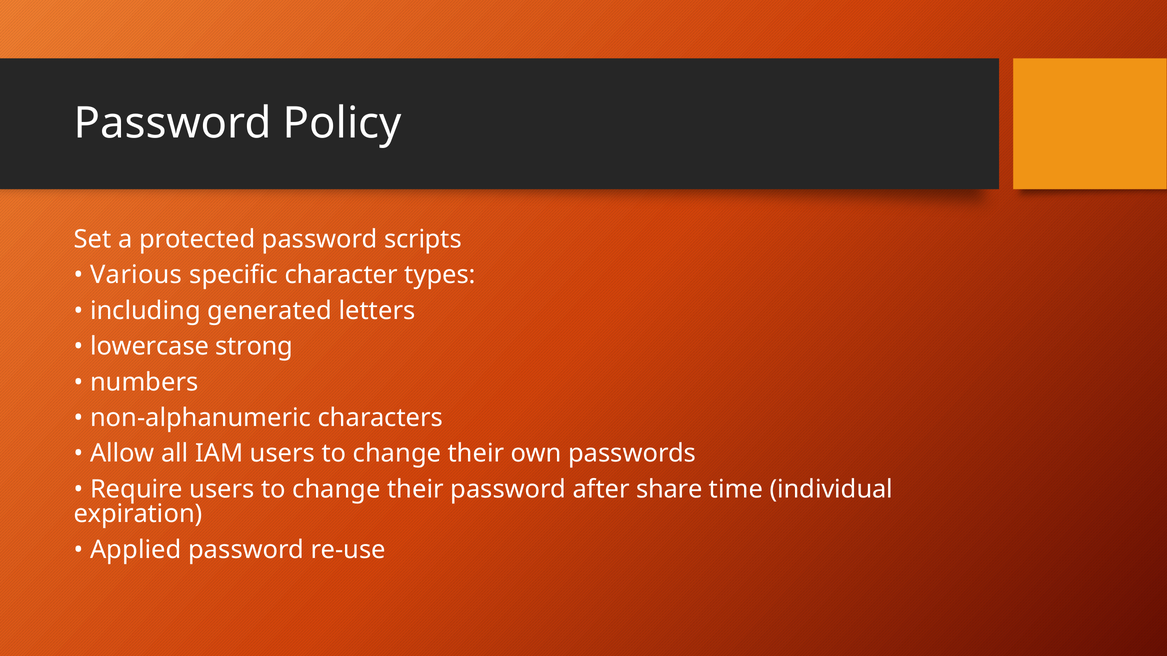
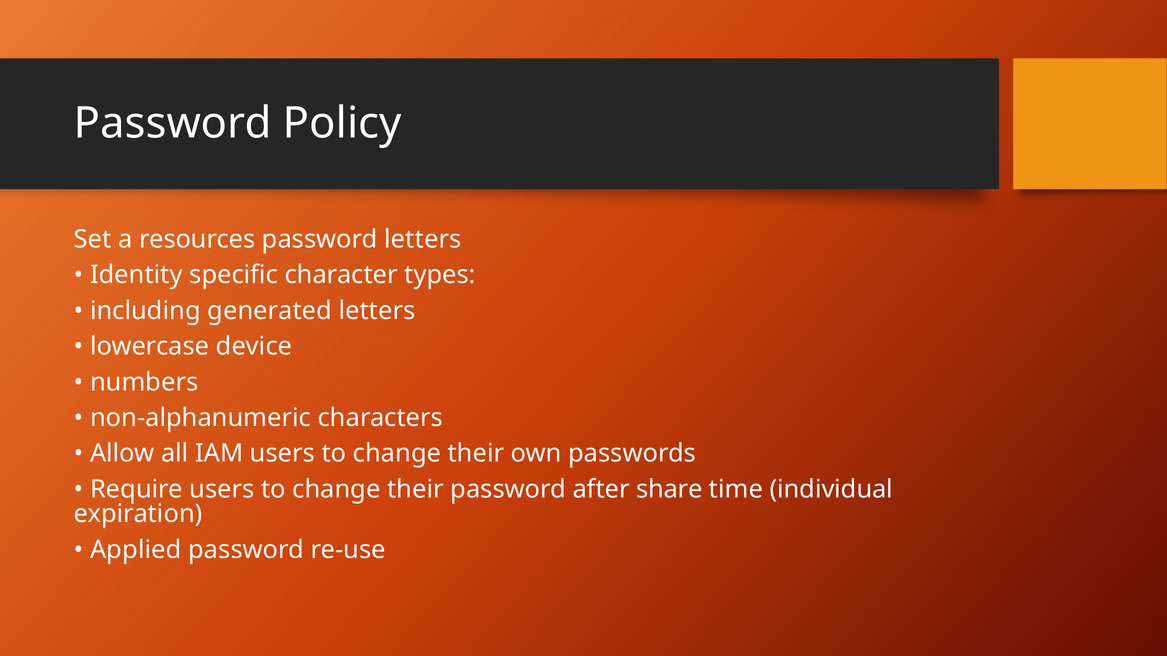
protected: protected -> resources (197, 239)
password scripts: scripts -> letters (423, 239)
Various: Various -> Identity (136, 275)
strong: strong -> device (254, 347)
